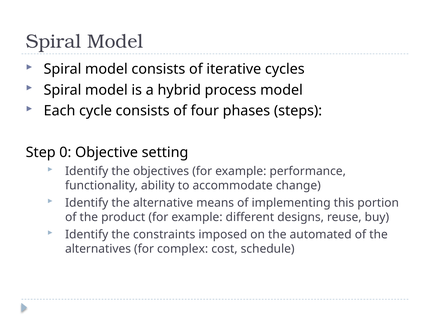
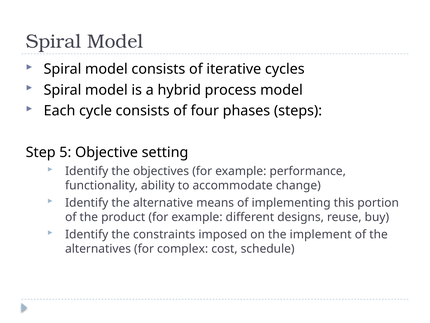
0: 0 -> 5 (65, 152)
automated: automated -> implement (321, 234)
